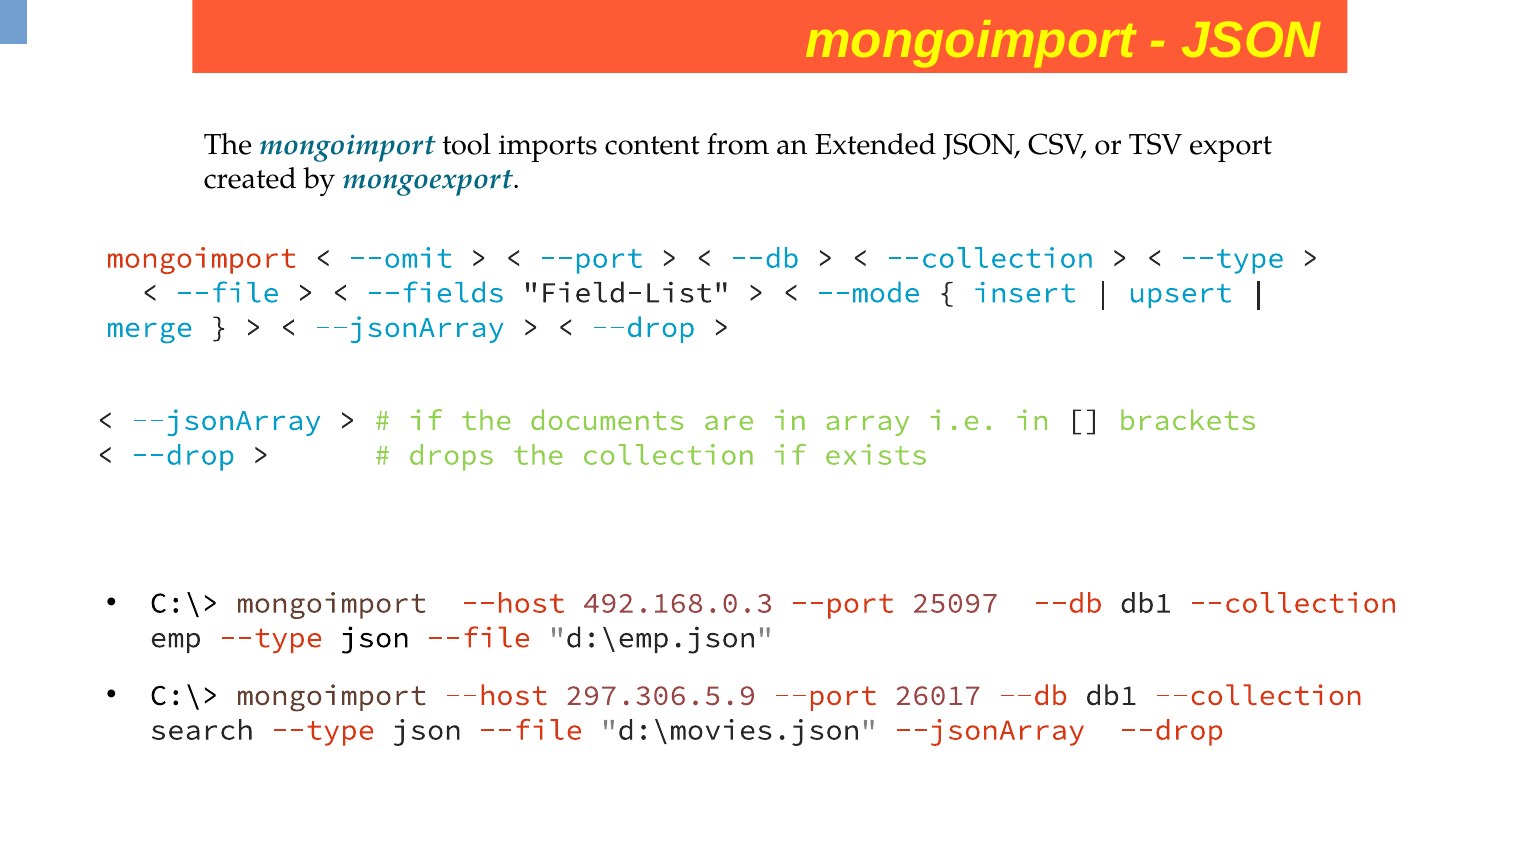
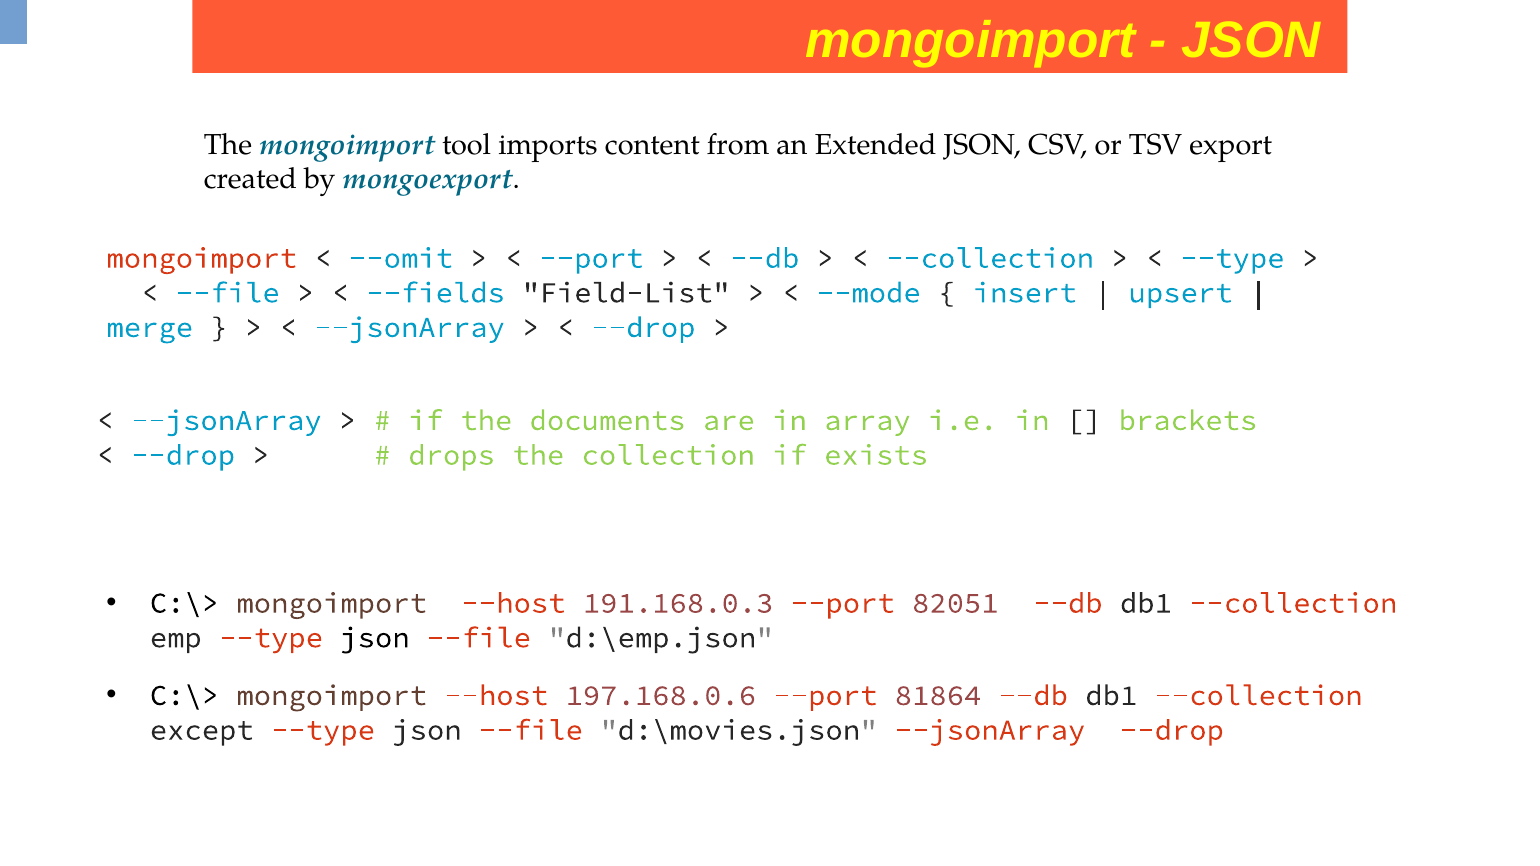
492.168.0.3: 492.168.0.3 -> 191.168.0.3 (678, 603)
25097: 25097 -> 82051 (955, 603)
297.306.5.9: 297.306.5.9 -> 197.168.0.6 (661, 696)
26017: 26017 -> 81864 (938, 696)
search: search -> except (202, 730)
